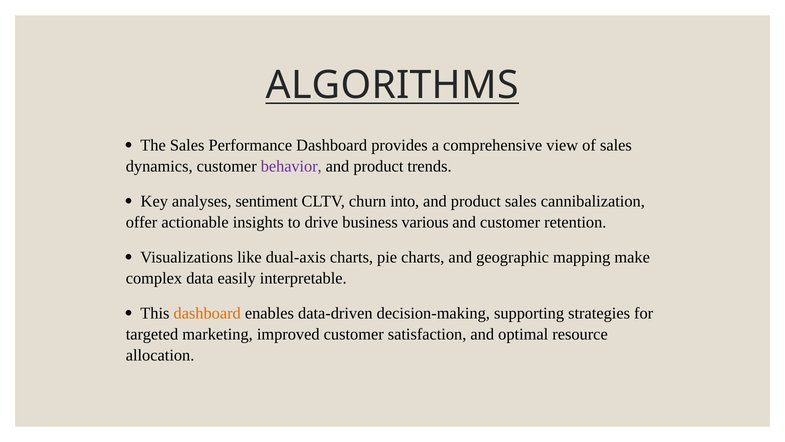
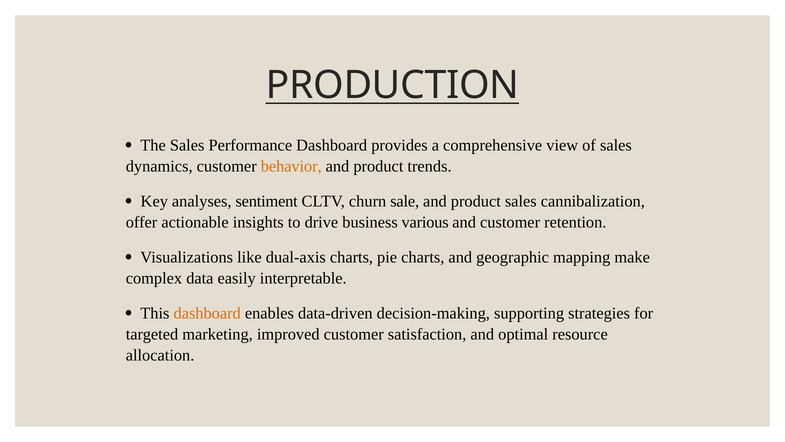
ALGORITHMS: ALGORITHMS -> PRODUCTION (393, 85)
behavior colour: purple -> orange (291, 166)
into: into -> sale (405, 201)
